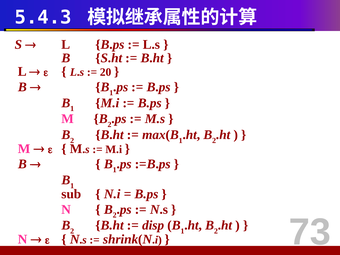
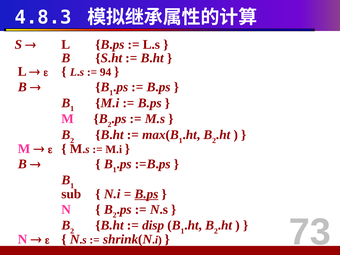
5.4.3: 5.4.3 -> 4.8.3 (43, 17)
20: 20 -> 94 (106, 72)
B.ps underline: none -> present (146, 194)
